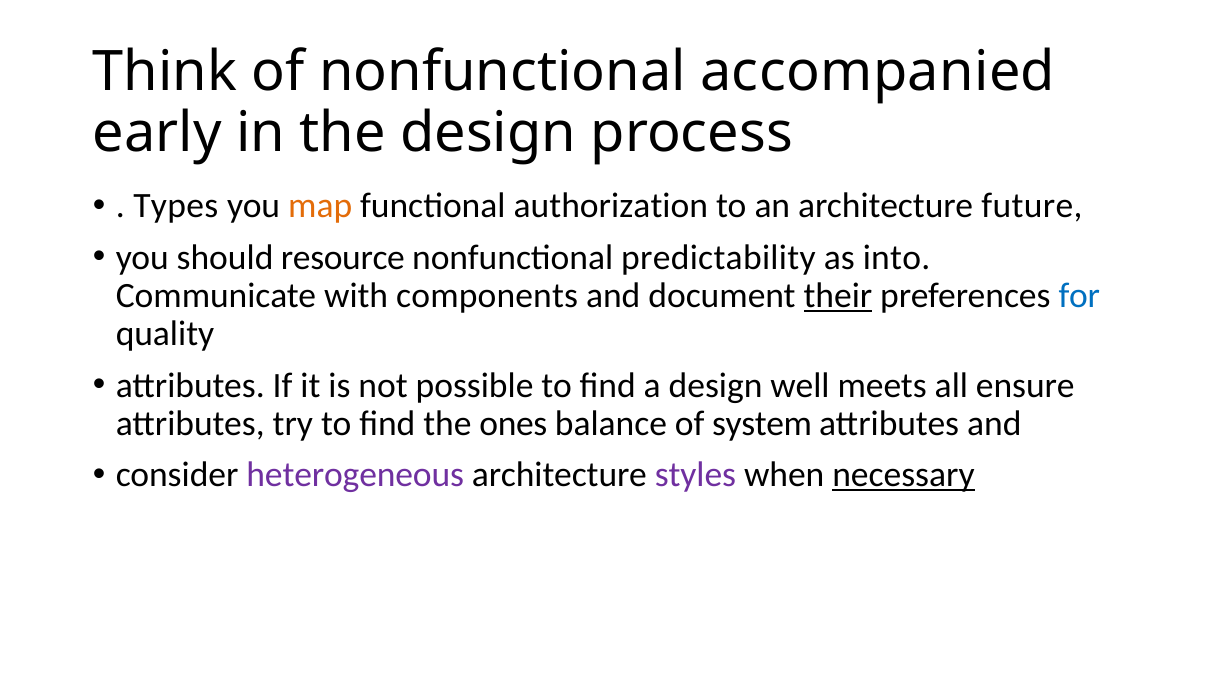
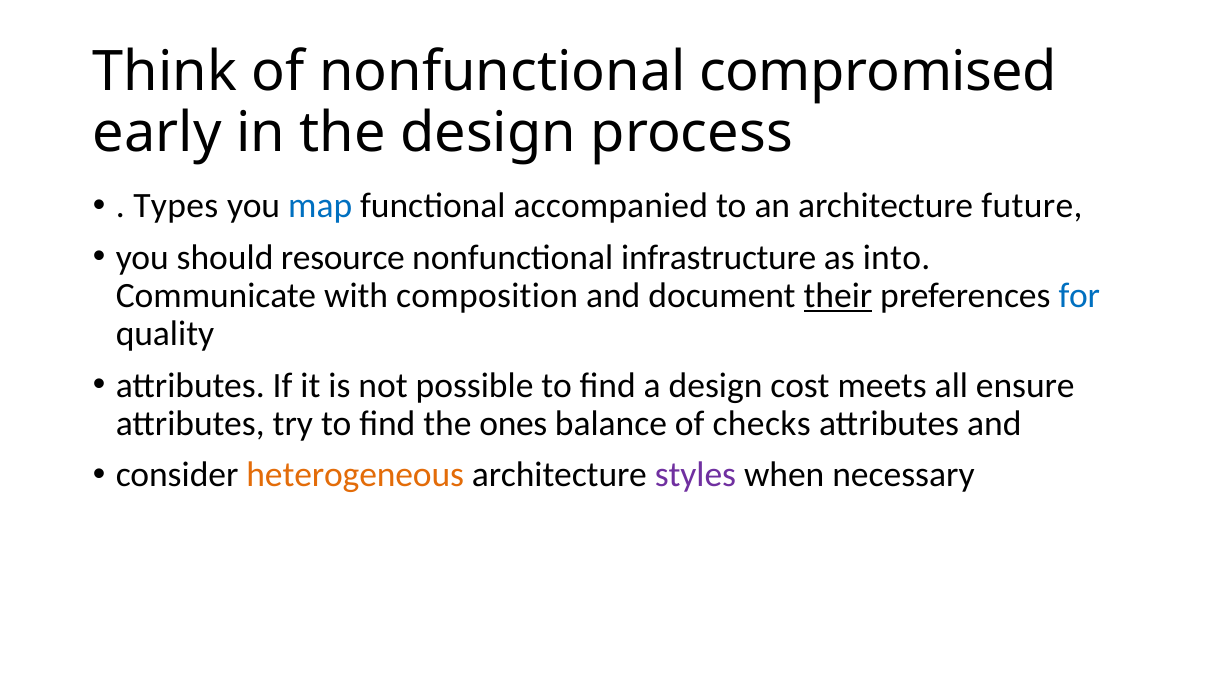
accompanied: accompanied -> compromised (878, 72)
map colour: orange -> blue (320, 206)
authorization: authorization -> accompanied (611, 206)
predictability: predictability -> infrastructure (719, 257)
components: components -> composition (487, 296)
well: well -> cost (800, 385)
system: system -> checks (762, 424)
heterogeneous colour: purple -> orange (355, 475)
necessary underline: present -> none (903, 475)
